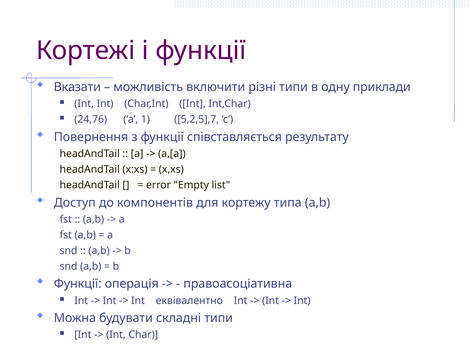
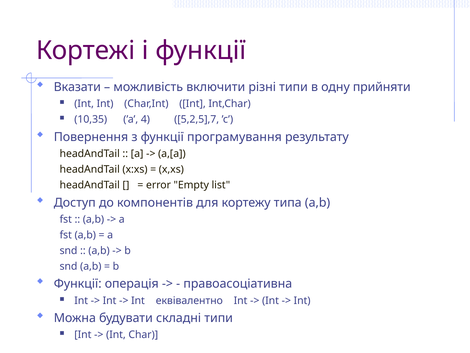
приклади: приклади -> прийняти (382, 87)
24,76: 24,76 -> 10,35 (91, 119)
1: 1 -> 4 (145, 119)
співставляється: співставляється -> програмування (234, 137)
